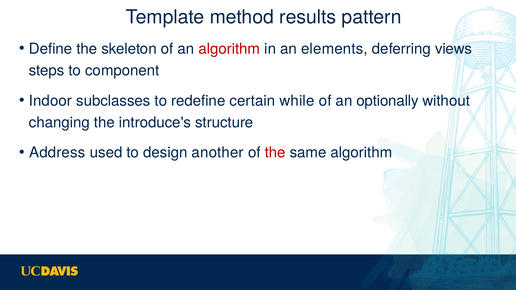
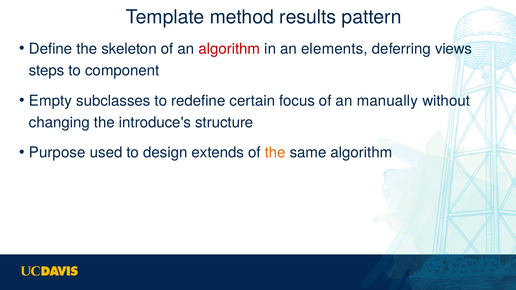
Indoor: Indoor -> Empty (50, 101)
while: while -> focus (297, 101)
optionally: optionally -> manually (387, 101)
Address: Address -> Purpose (57, 153)
another: another -> extends (218, 153)
the colour: red -> orange (275, 153)
